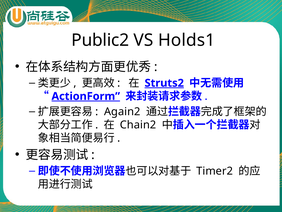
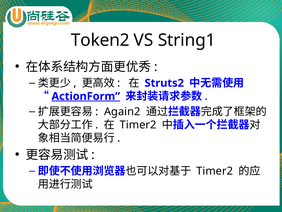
Public2: Public2 -> Token2 (100, 40)
Holds1: Holds1 -> String1 (187, 40)
Struts2 underline: present -> none (164, 83)
Chain2: Chain2 -> Timer2 (138, 125)
